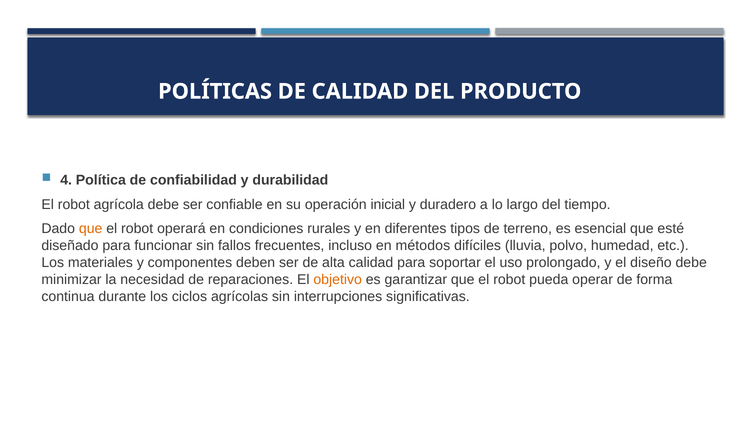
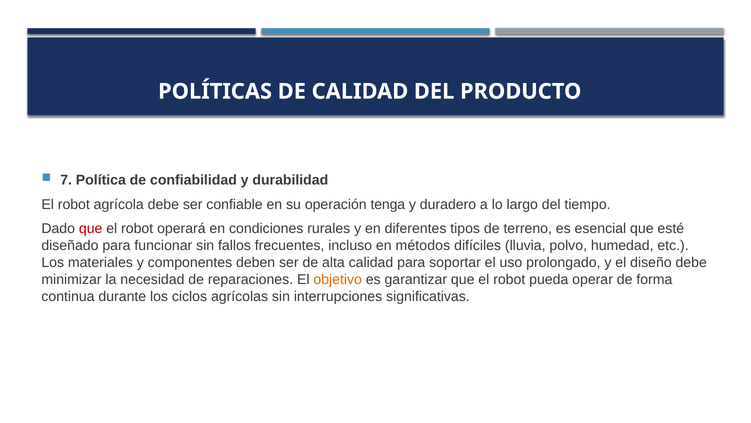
4: 4 -> 7 (66, 180)
inicial: inicial -> tenga (388, 204)
que colour: orange -> red (91, 229)
